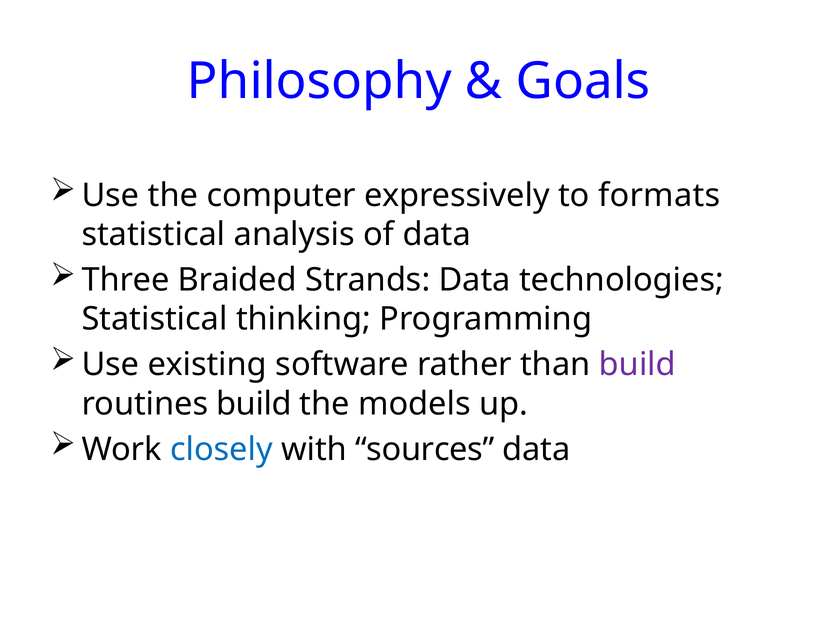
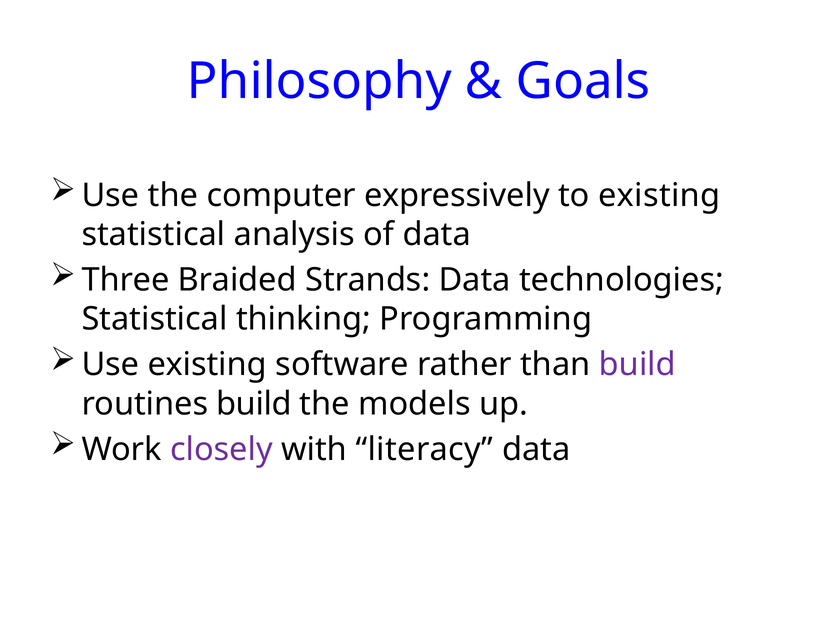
to formats: formats -> existing (659, 195)
closely colour: blue -> purple (222, 449)
sources: sources -> literacy (424, 449)
